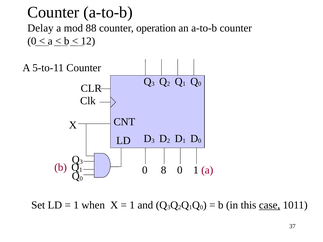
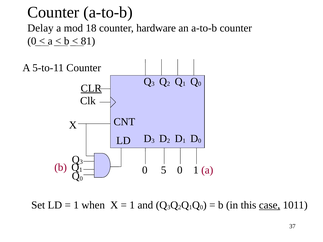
88: 88 -> 18 (91, 28)
operation: operation -> hardware (156, 28)
12: 12 -> 81 (88, 41)
CLR underline: none -> present (91, 88)
8: 8 -> 5 (164, 170)
